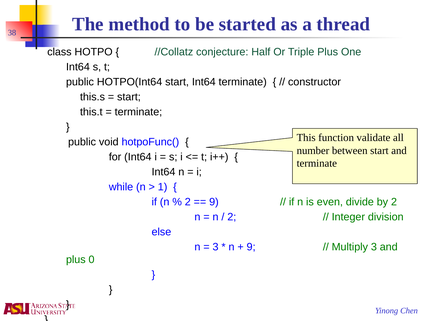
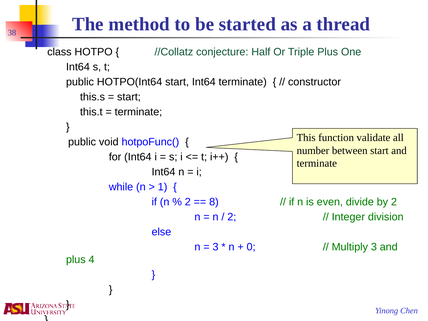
9: 9 -> 8 (214, 202)
9: 9 -> 0 (251, 247)
0: 0 -> 4 (92, 260)
